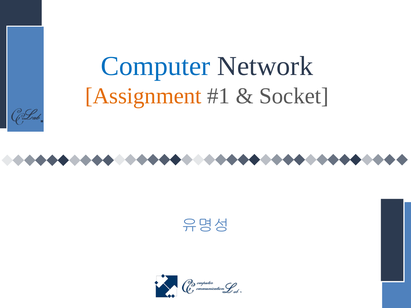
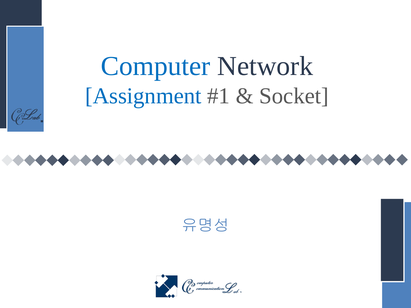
Assignment colour: orange -> blue (143, 96)
